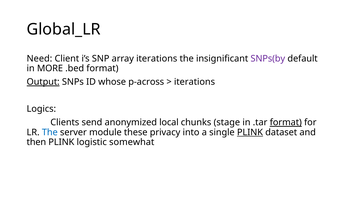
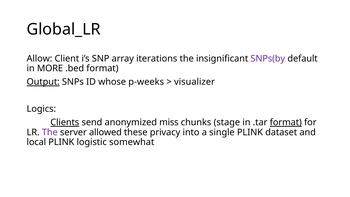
Need: Need -> Allow (39, 59)
p-across: p-across -> p-weeks (146, 82)
iterations: iterations -> visualizer (194, 82)
Clients underline: none -> present (65, 122)
local: local -> miss (169, 122)
The colour: blue -> purple (50, 132)
module: module -> allowed (105, 132)
PLINK underline: present -> none (250, 132)
then: then -> local (36, 142)
